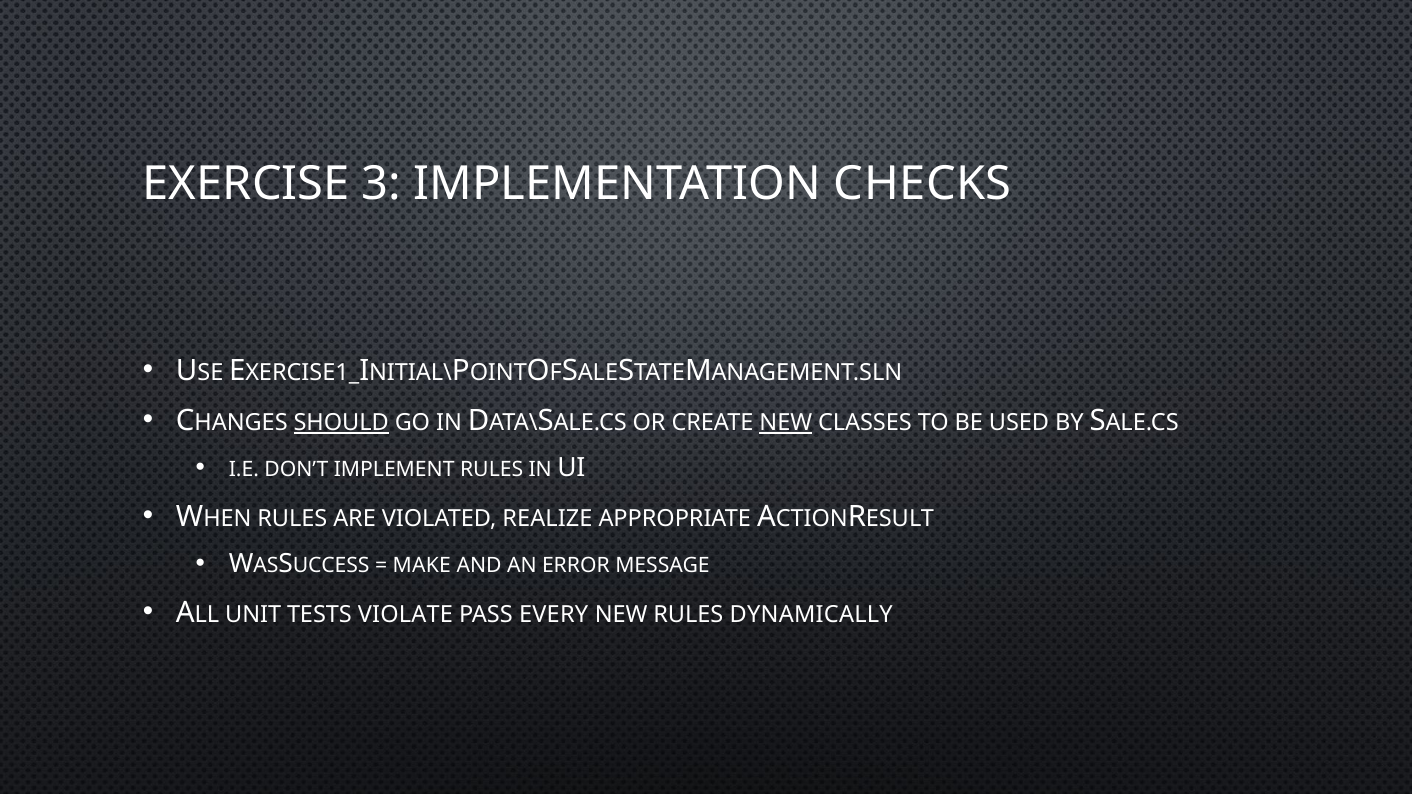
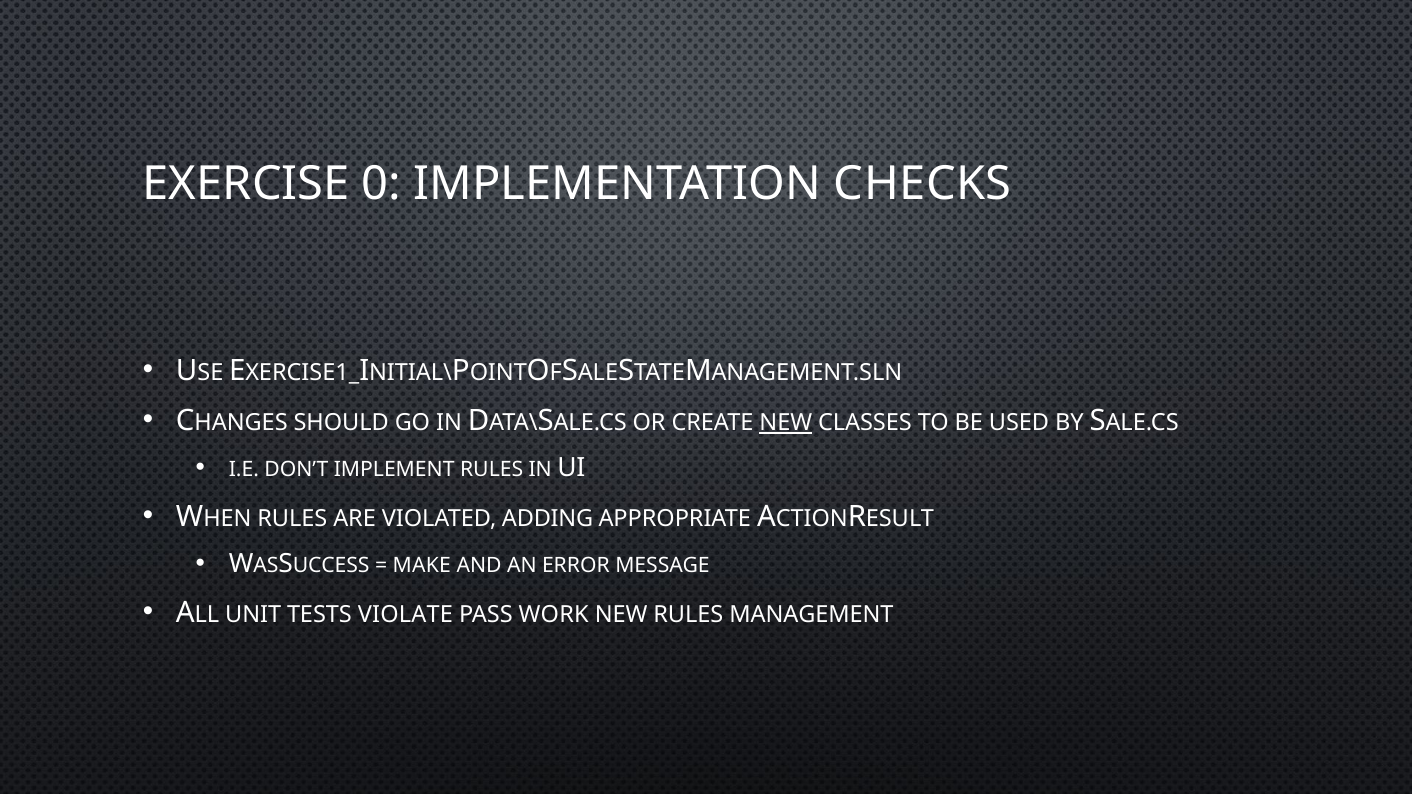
3: 3 -> 0 (382, 184)
SHOULD underline: present -> none (341, 423)
REALIZE: REALIZE -> ADDING (548, 519)
EVERY: EVERY -> WORK (554, 615)
DYNAMICALLY: DYNAMICALLY -> MANAGEMENT (811, 615)
